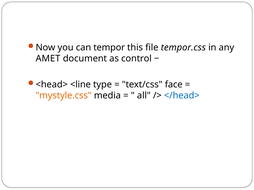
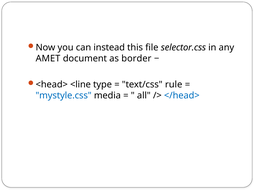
tempor: tempor -> instead (109, 48)
tempor.css: tempor.css -> selector.css (183, 48)
control: control -> border (136, 59)
face: face -> rule (174, 85)
mystyle.css colour: orange -> blue (64, 96)
